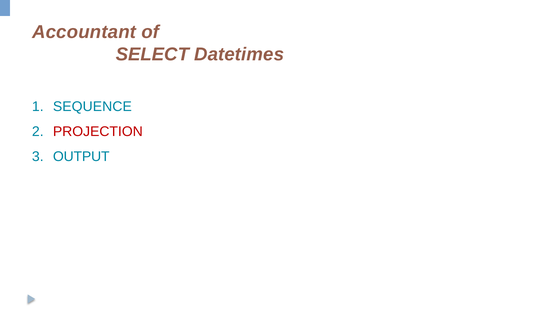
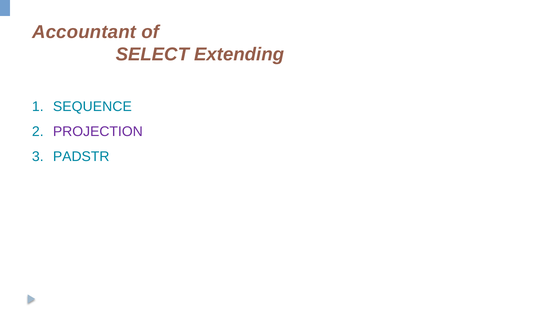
Datetimes: Datetimes -> Extending (239, 54)
PROJECTION colour: red -> purple (98, 132)
OUTPUT: OUTPUT -> PADSTR (81, 157)
